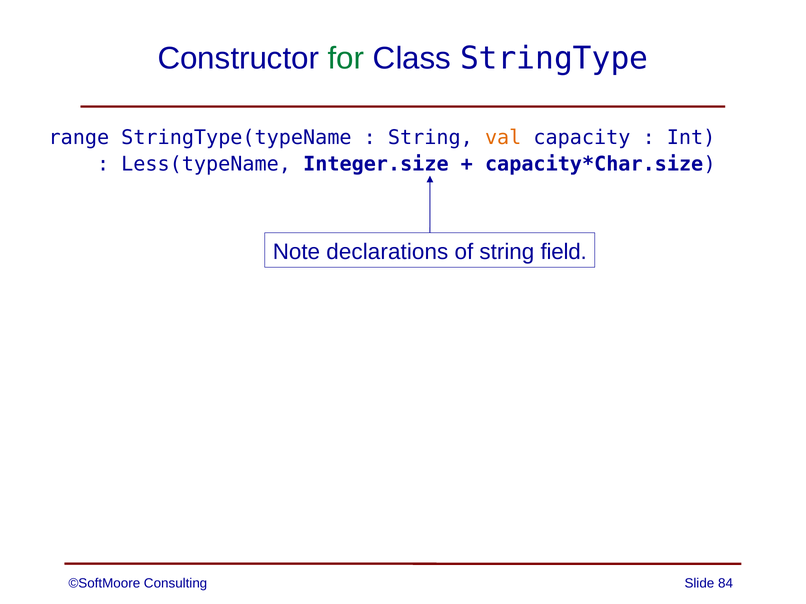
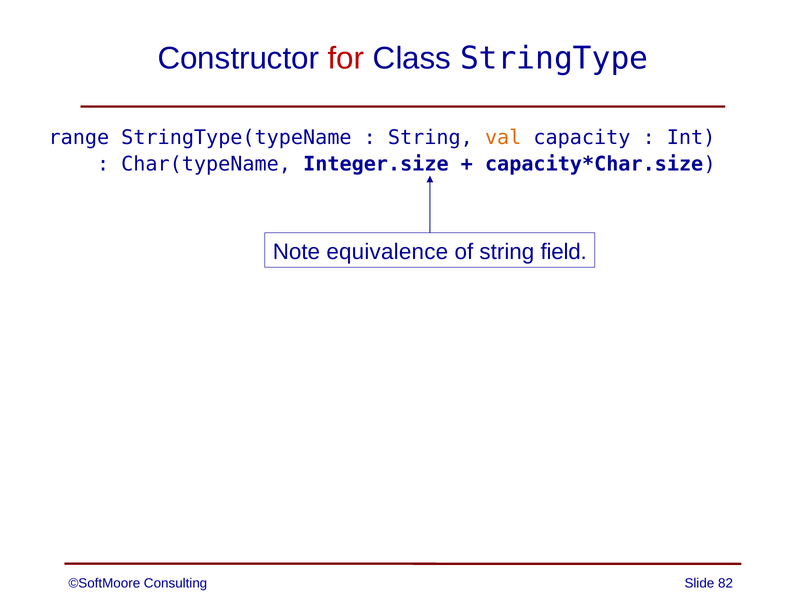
for colour: green -> red (346, 59)
Less(typeName: Less(typeName -> Char(typeName (206, 164)
declarations: declarations -> equivalence (387, 252)
84: 84 -> 82 (726, 584)
